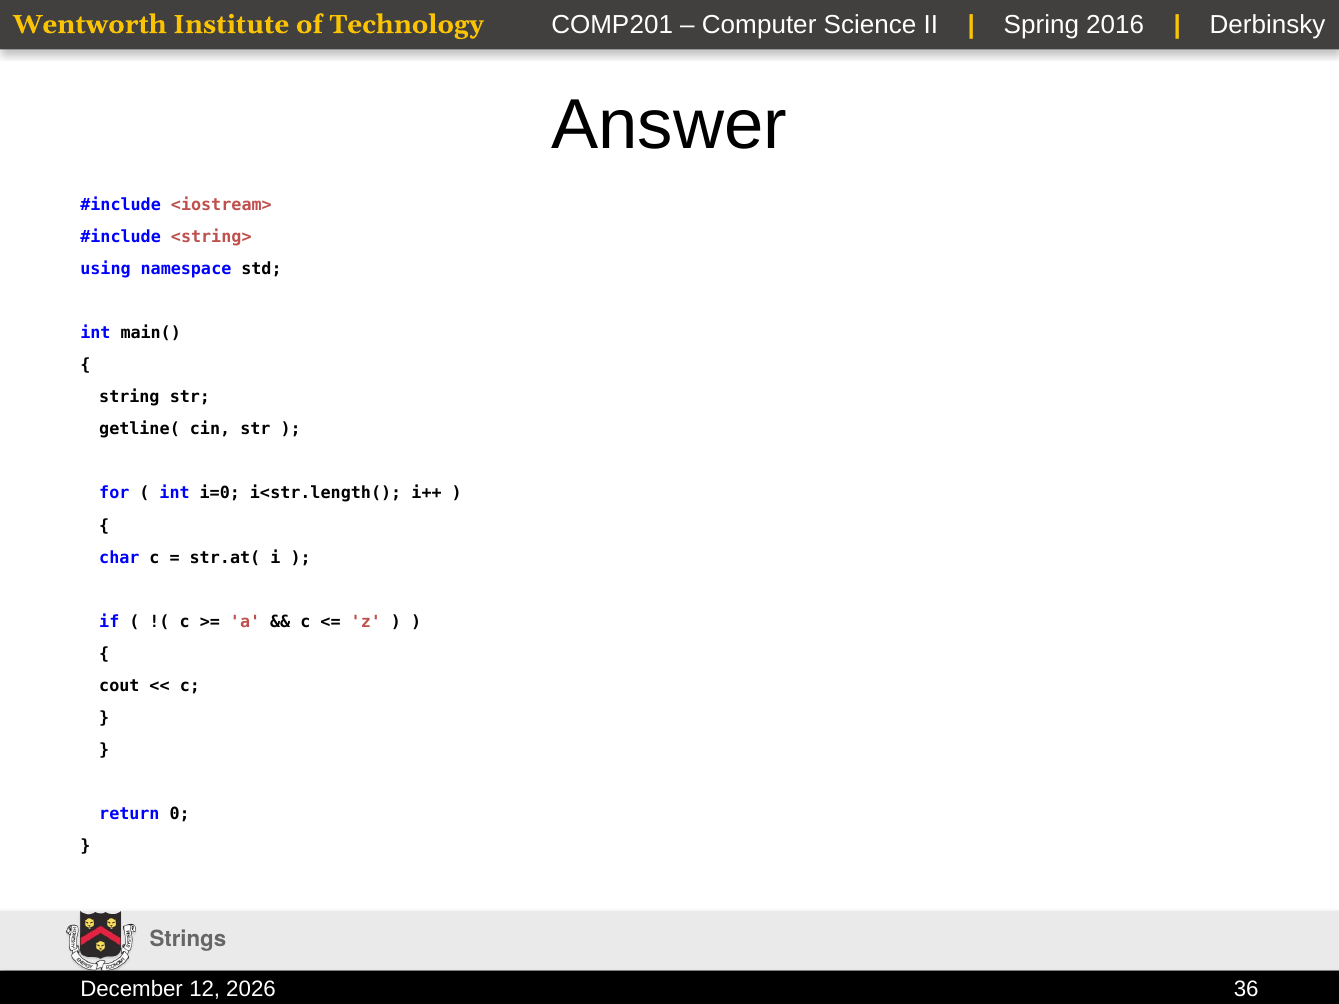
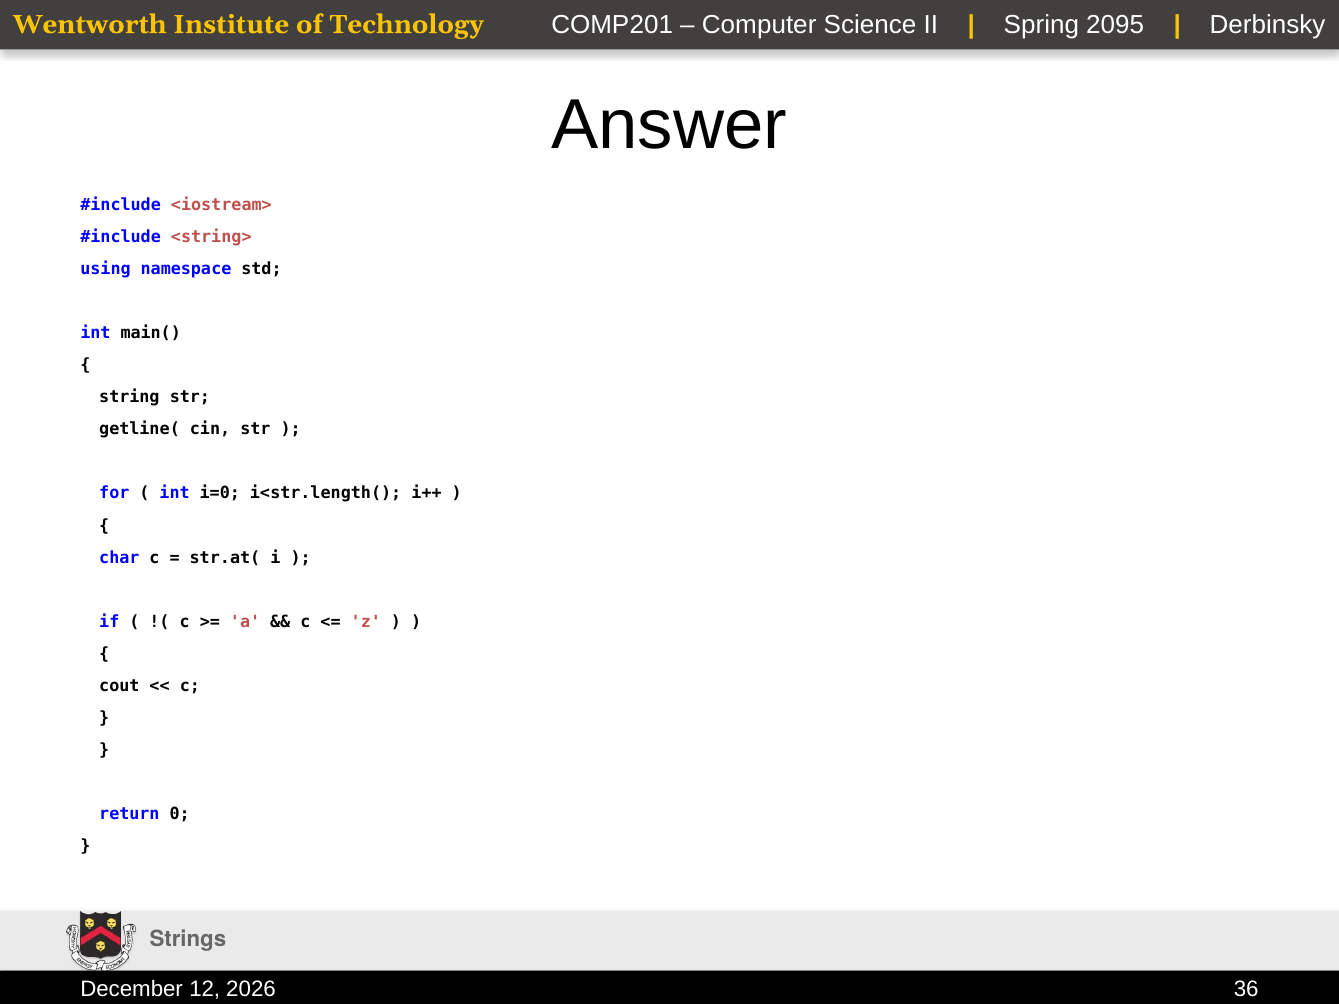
2016: 2016 -> 2095 (1115, 24)
